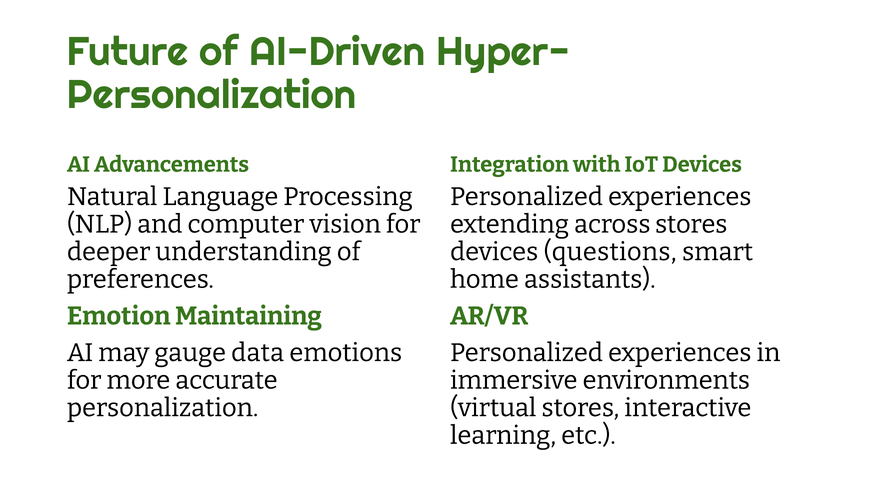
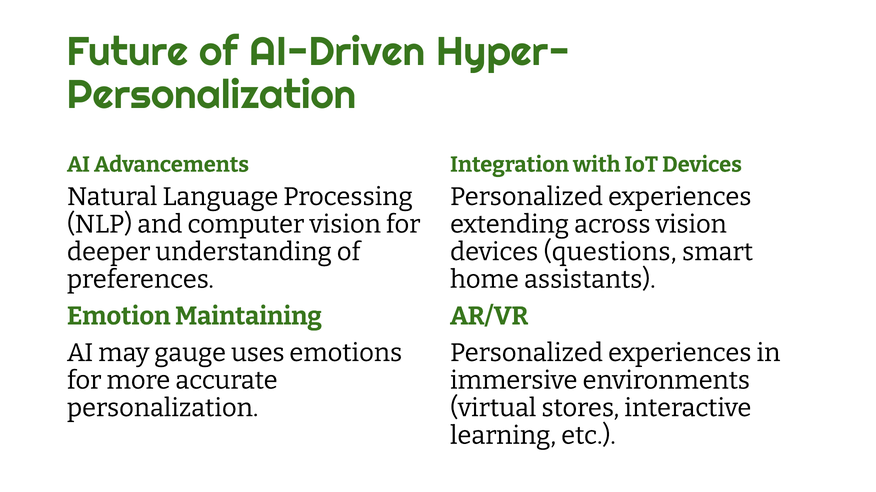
across stores: stores -> vision (691, 225)
data: data -> uses (258, 353)
